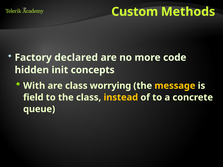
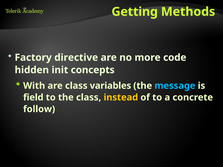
Custom: Custom -> Getting (135, 12)
declared: declared -> directive (76, 58)
worrying: worrying -> variables (110, 86)
message colour: yellow -> light blue (175, 86)
queue: queue -> follow (39, 109)
